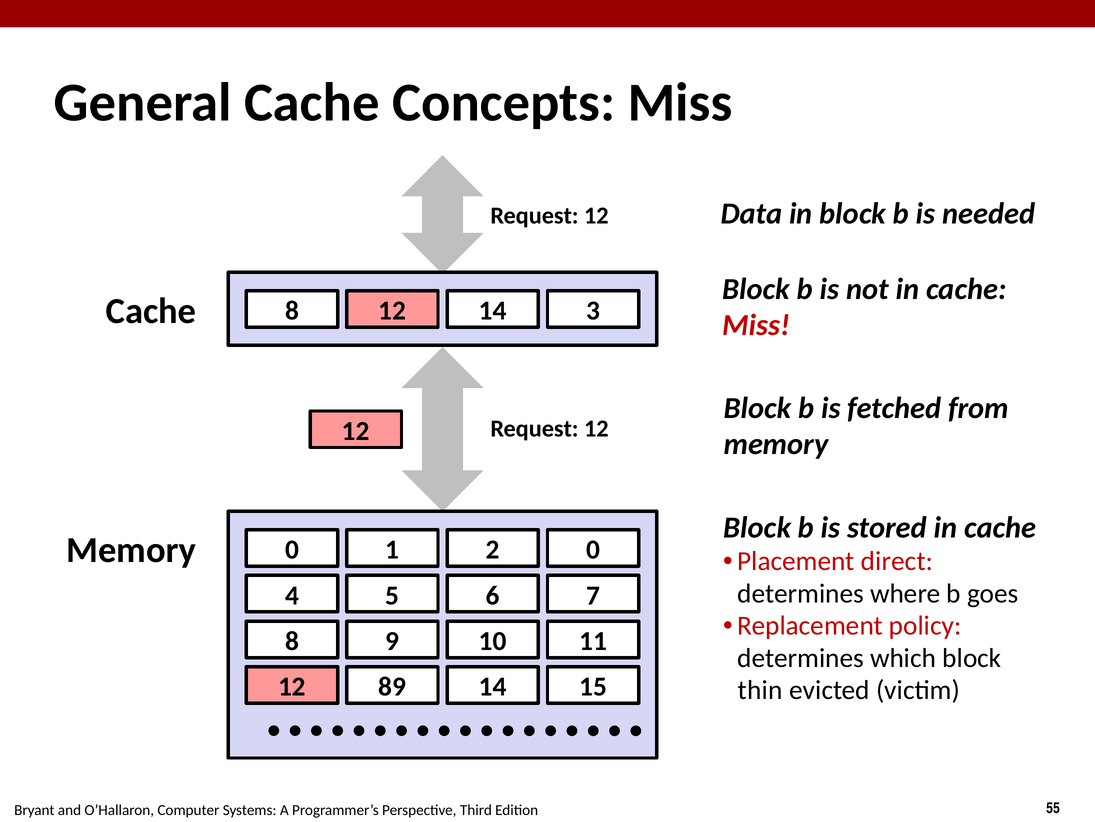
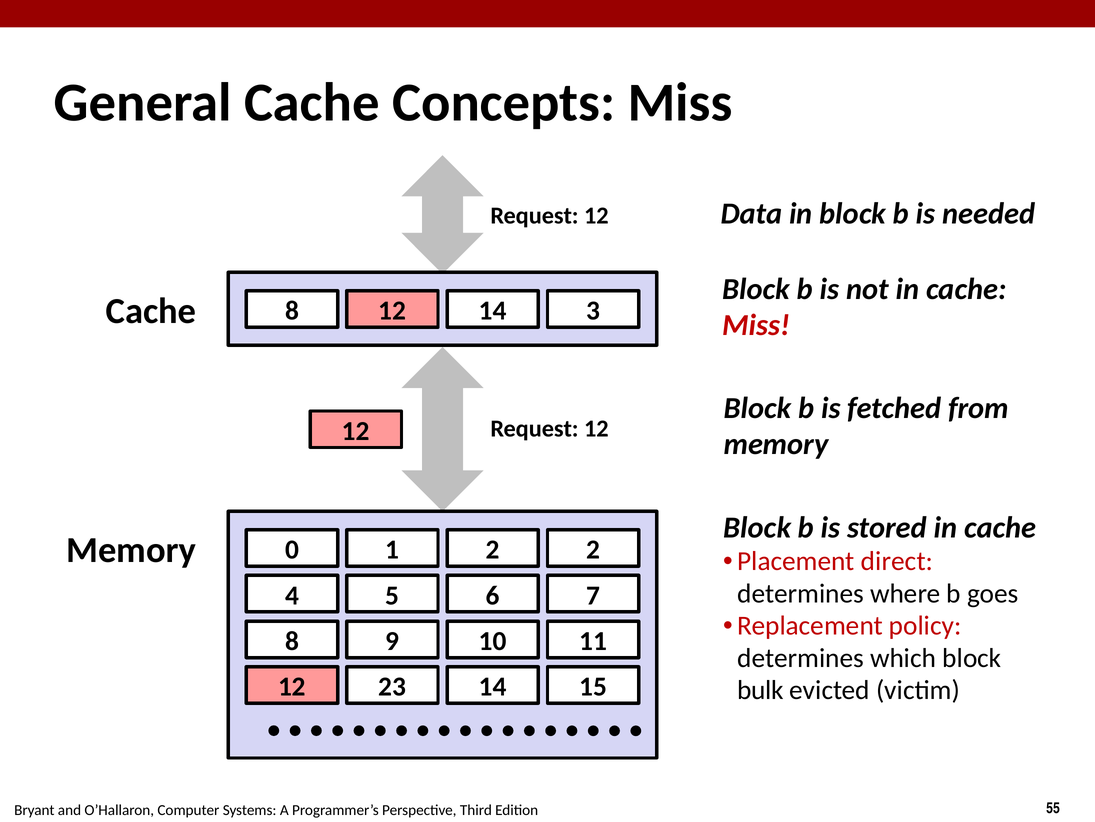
2 0: 0 -> 2 (593, 549)
89: 89 -> 23 (392, 686)
thin: thin -> bulk (760, 690)
